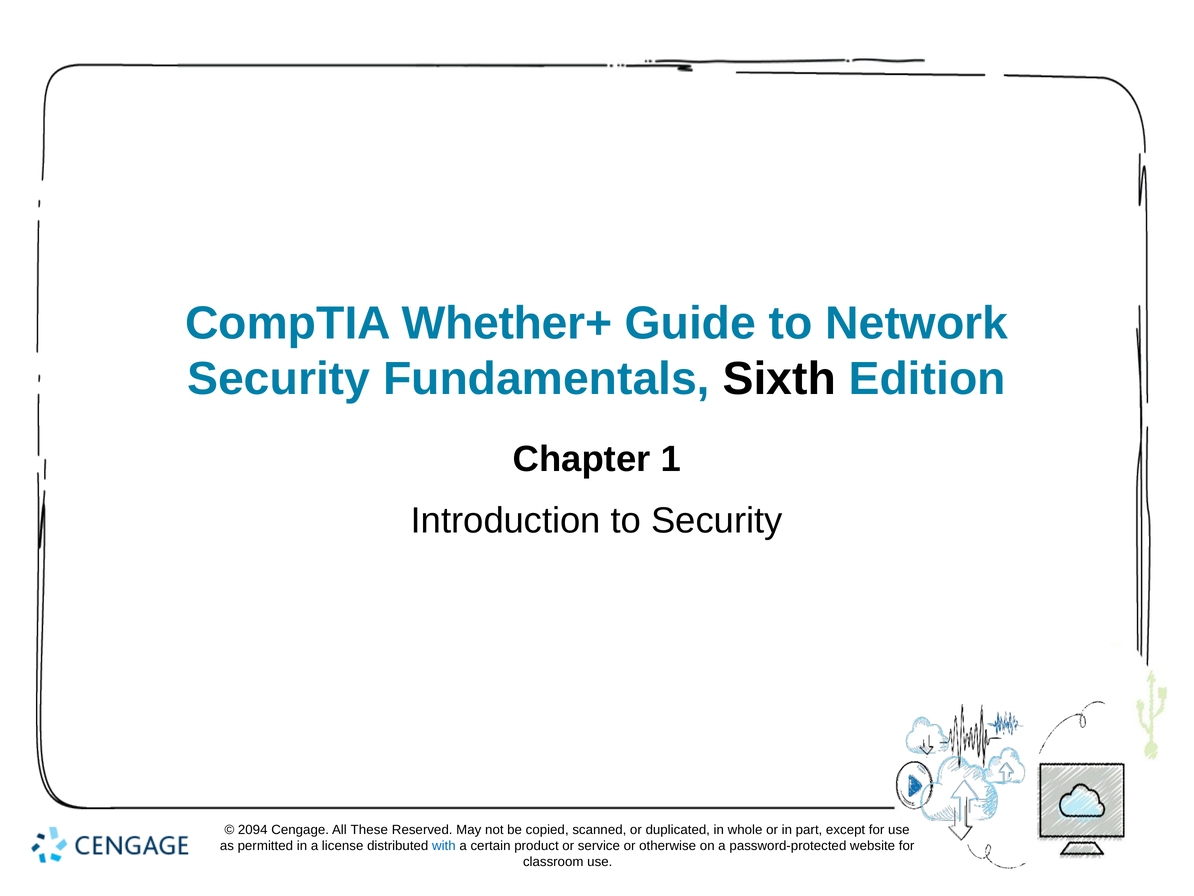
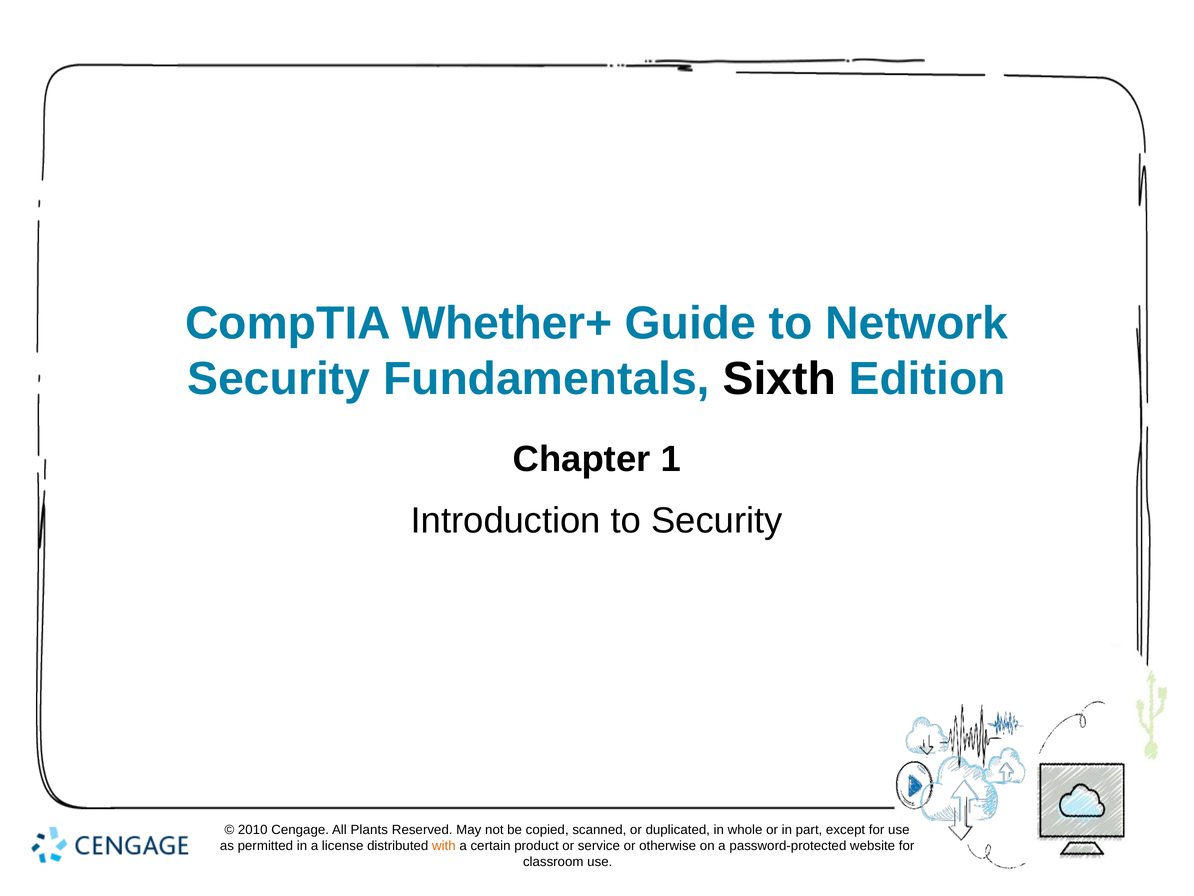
2094: 2094 -> 2010 (253, 830)
These: These -> Plants (369, 830)
with colour: blue -> orange (444, 845)
